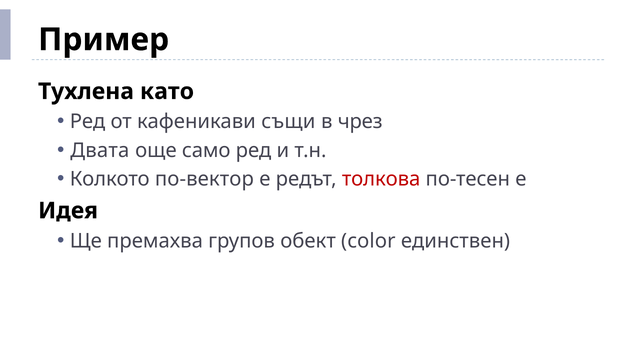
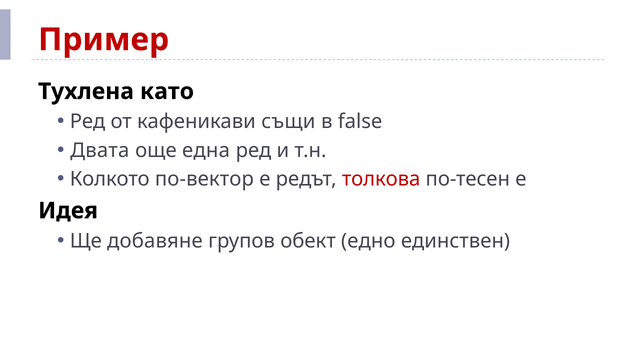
Пример colour: black -> red (104, 40)
чрез: чрез -> false (360, 122)
само: само -> една (206, 150)
премахва: премахва -> добавяне (155, 241)
color: color -> едно (368, 241)
